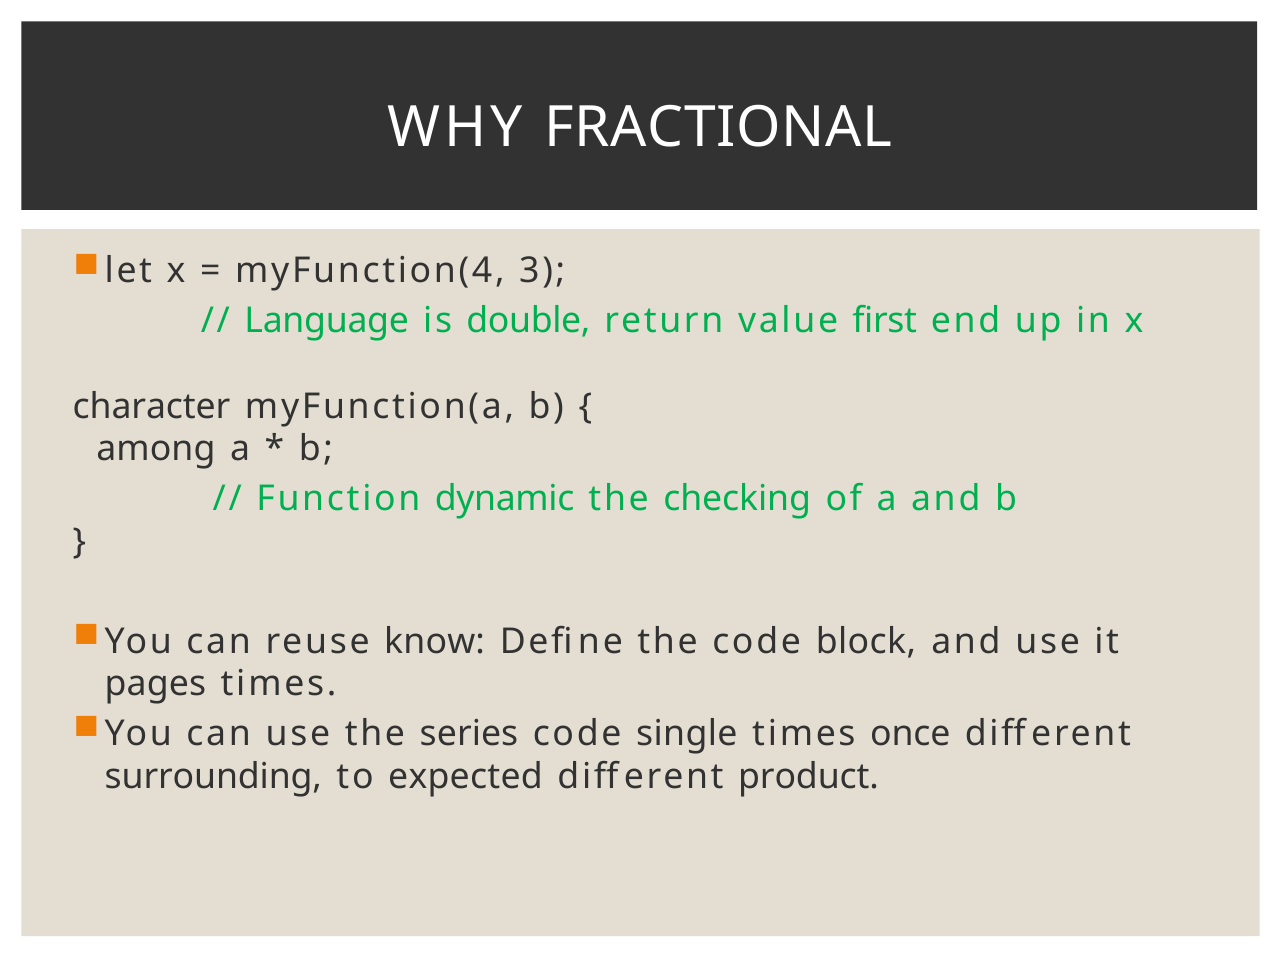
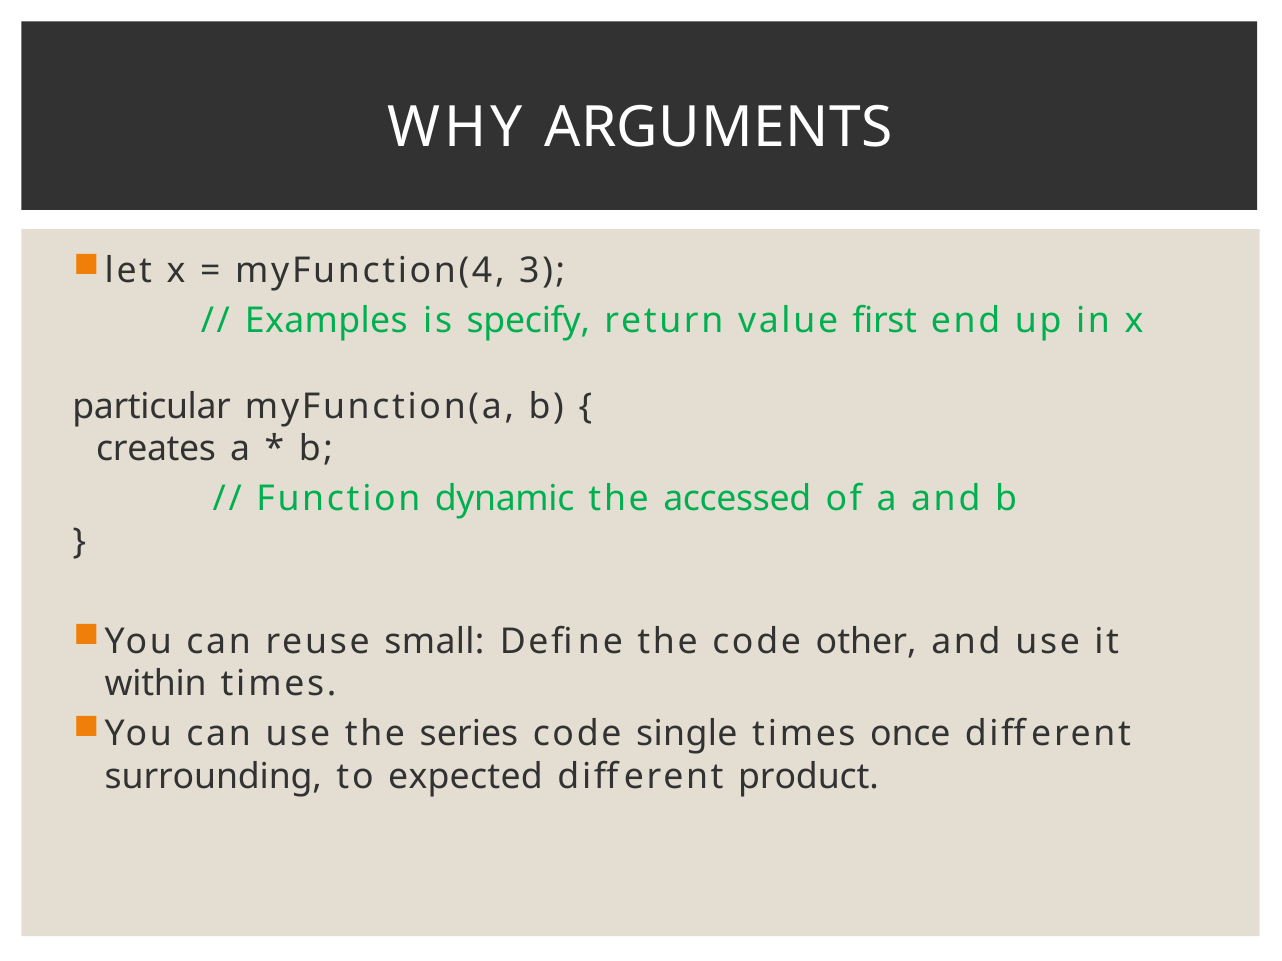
FRACTIONAL: FRACTIONAL -> ARGUMENTS (718, 128)
Language: Language -> Examples (326, 321)
double: double -> specify (528, 321)
character: character -> particular (152, 407)
among: among -> creates (156, 449)
checking: checking -> accessed (737, 499)
know: know -> small (434, 642)
block: block -> other (866, 642)
pages: pages -> within (156, 685)
